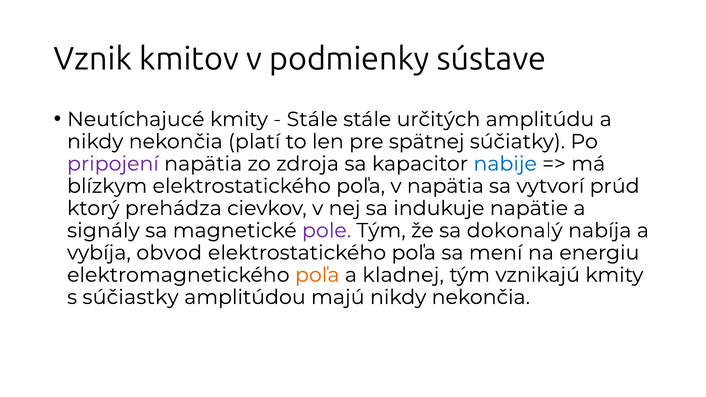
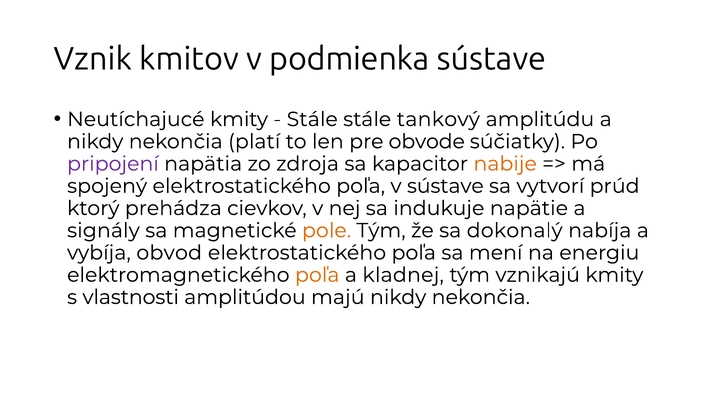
podmienky: podmienky -> podmienka (349, 59)
určitých: určitých -> tankový (438, 119)
spätnej: spätnej -> obvode (427, 142)
nabije colour: blue -> orange (505, 164)
blízkym: blízkym -> spojený (107, 186)
v napätia: napätia -> sústave (445, 186)
pole colour: purple -> orange (327, 231)
súčiastky: súčiastky -> vlastnosti (131, 297)
